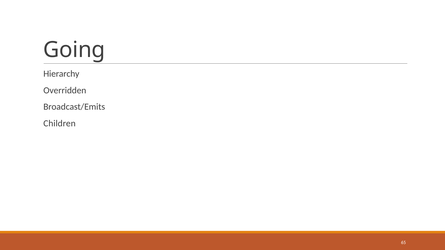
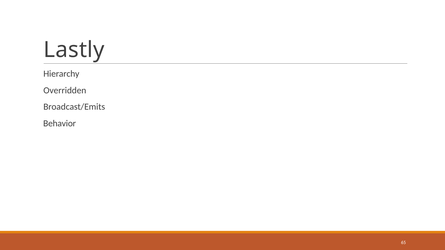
Going: Going -> Lastly (74, 50)
Children: Children -> Behavior (60, 123)
